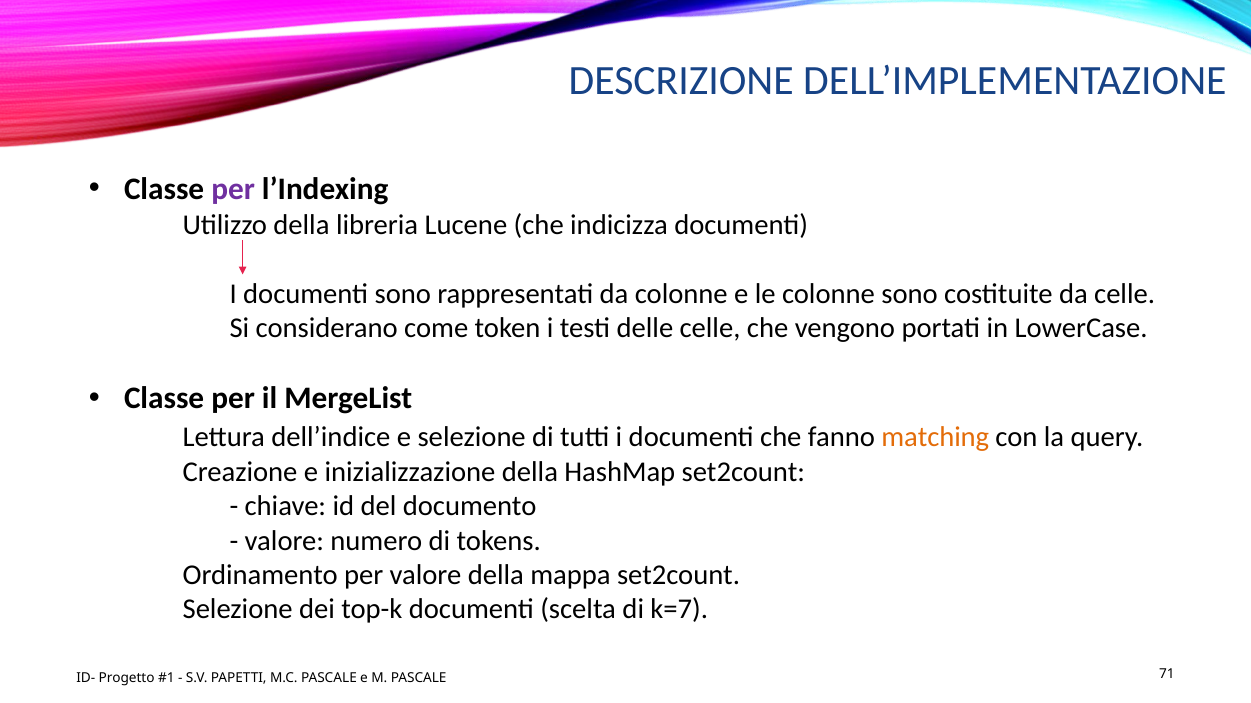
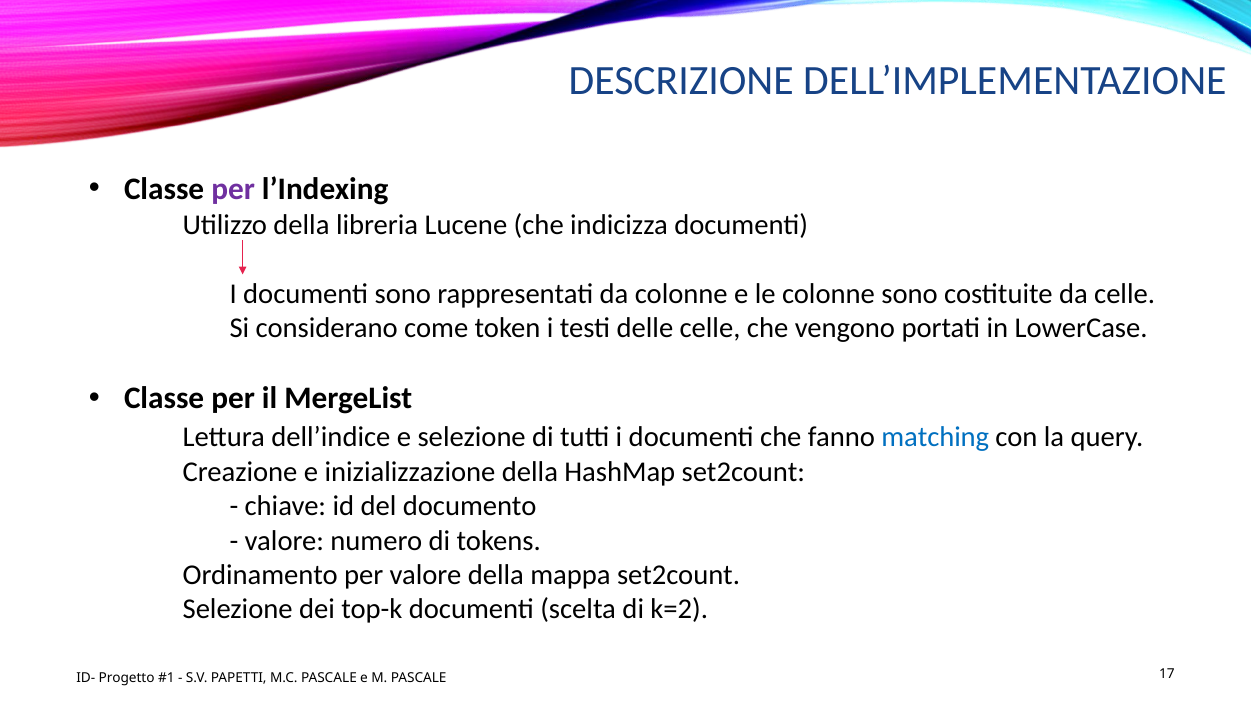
matching colour: orange -> blue (935, 437)
k=7: k=7 -> k=2 (679, 610)
71: 71 -> 17 (1167, 675)
